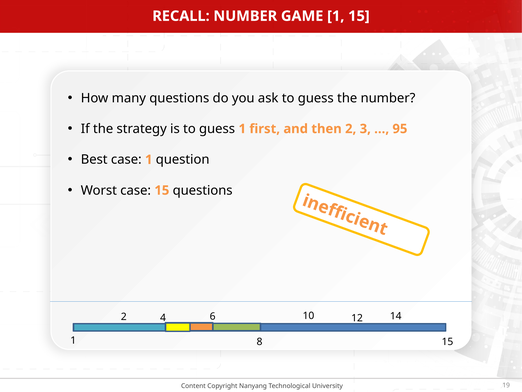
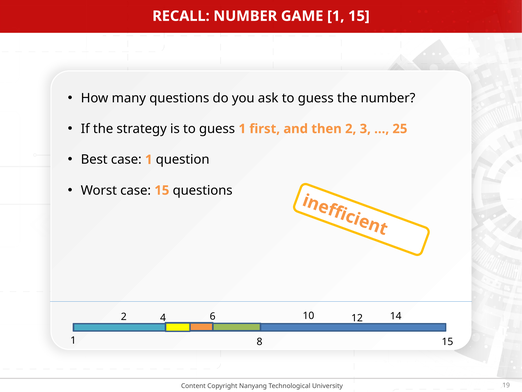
95: 95 -> 25 (400, 129)
